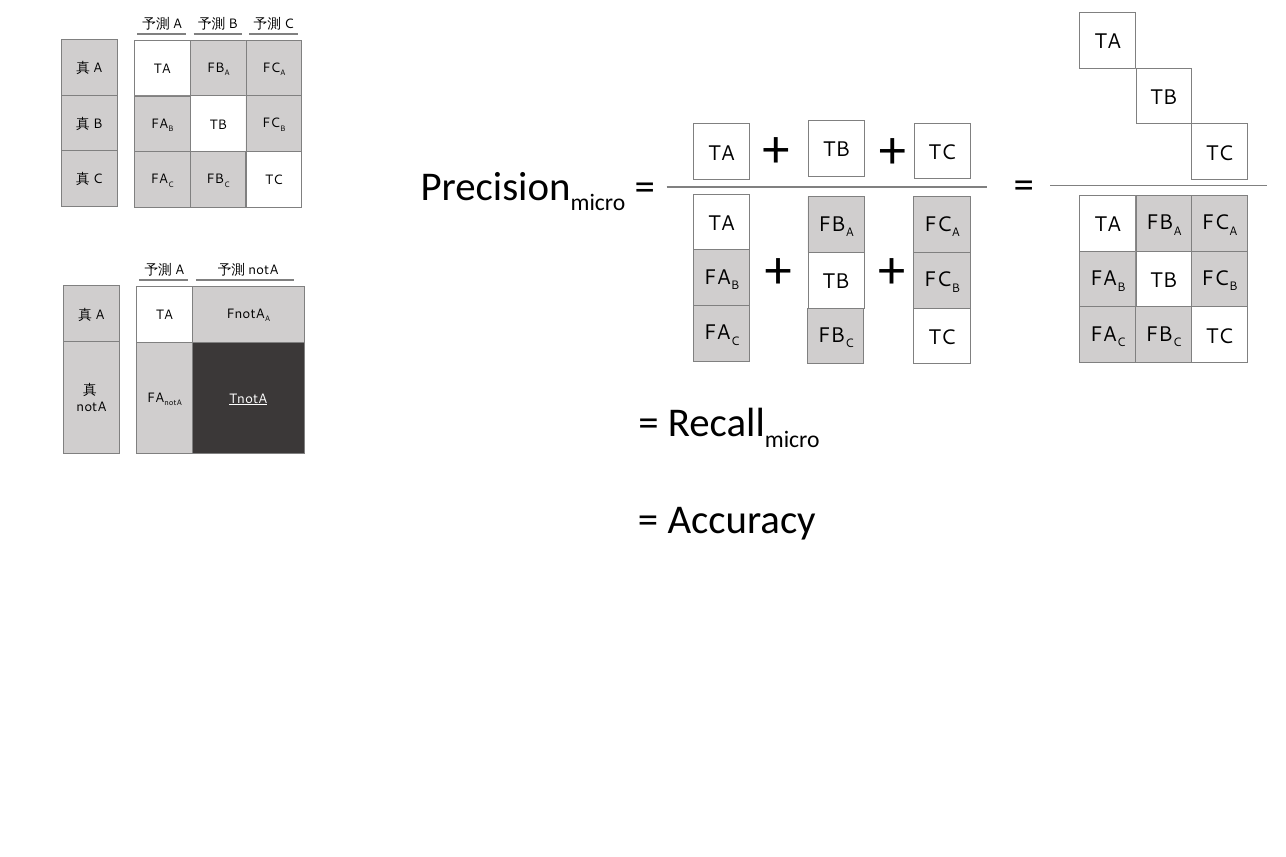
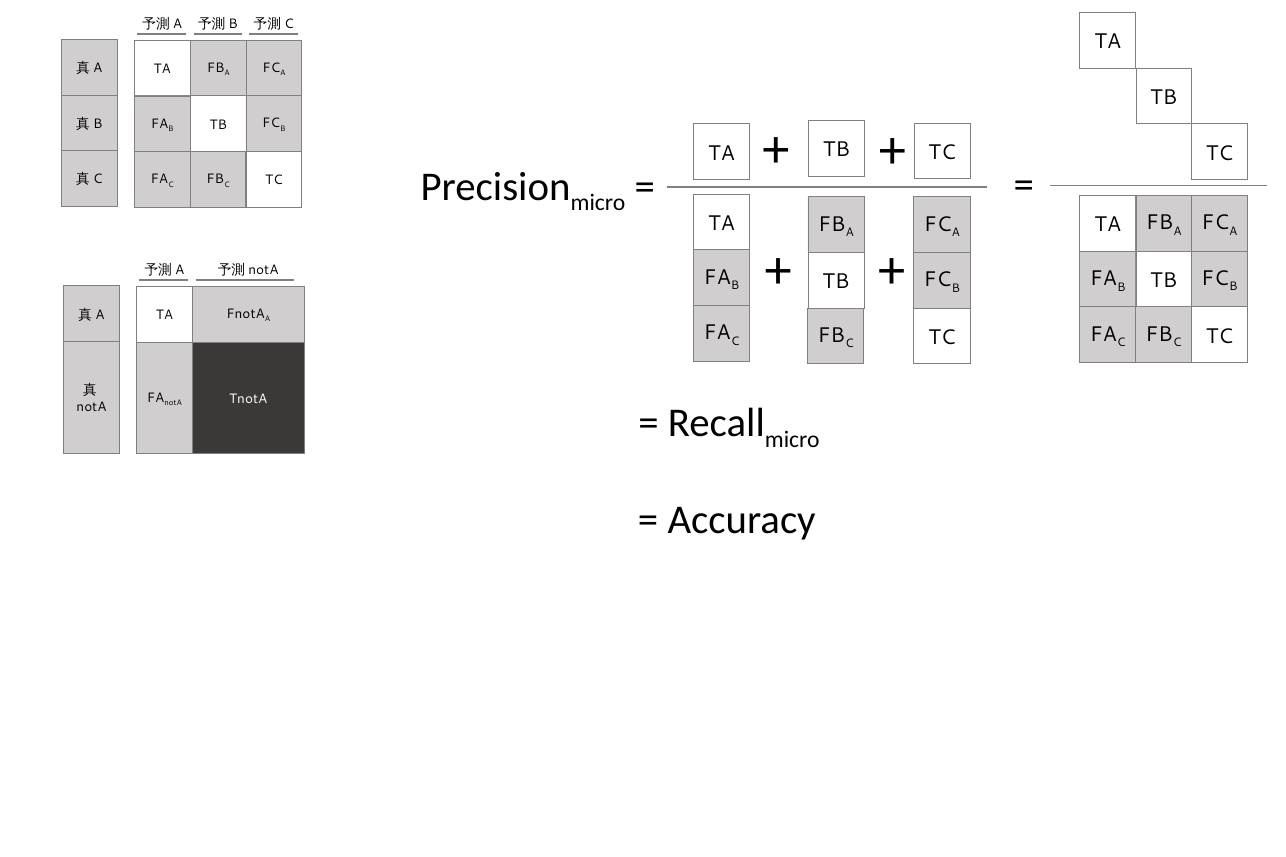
TnotA underline: present -> none (248, 399)
